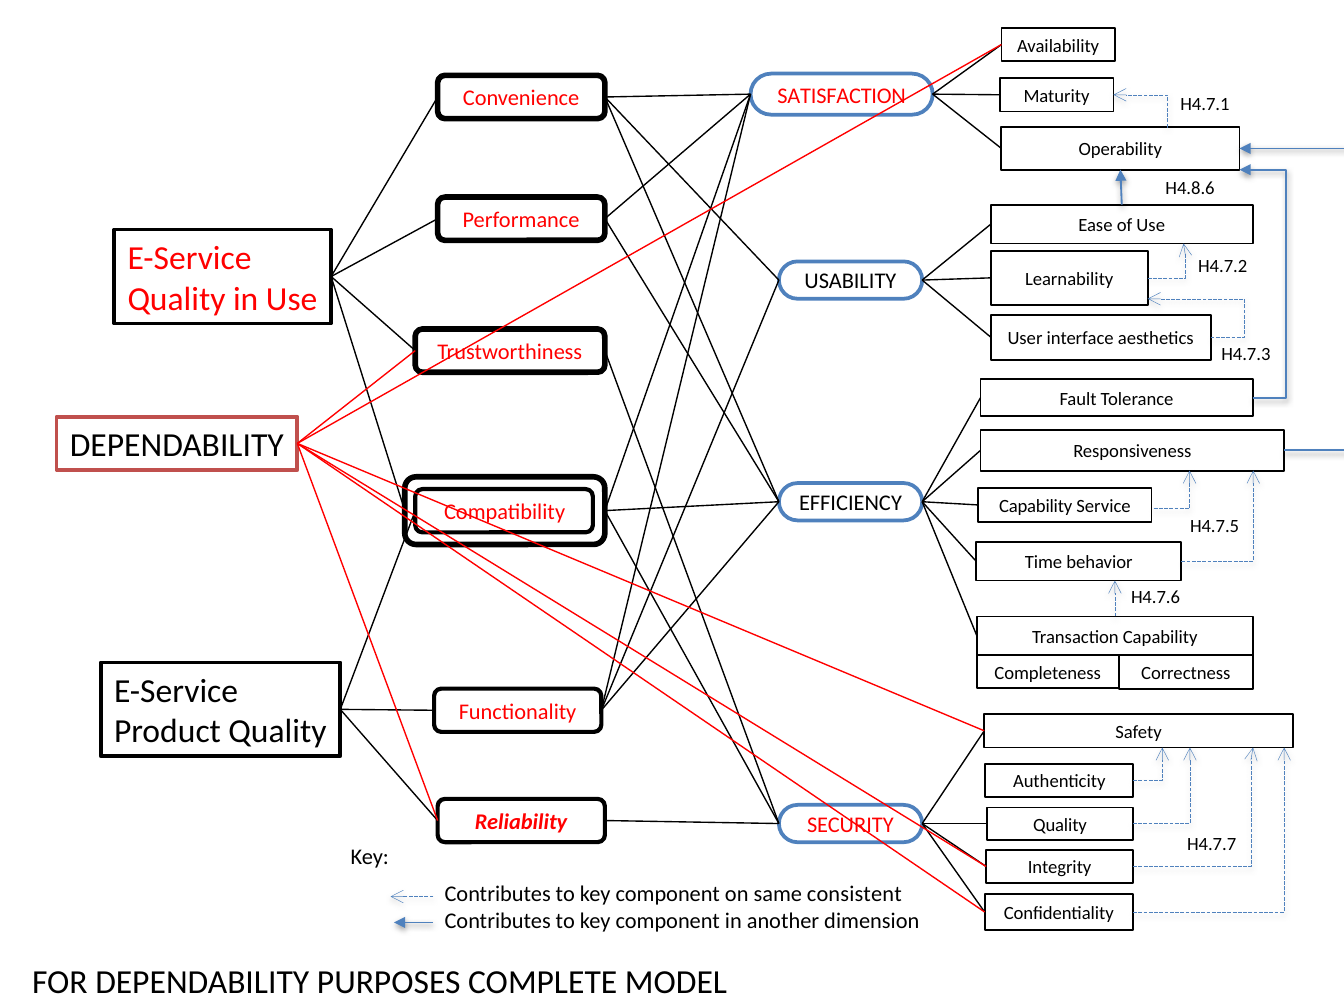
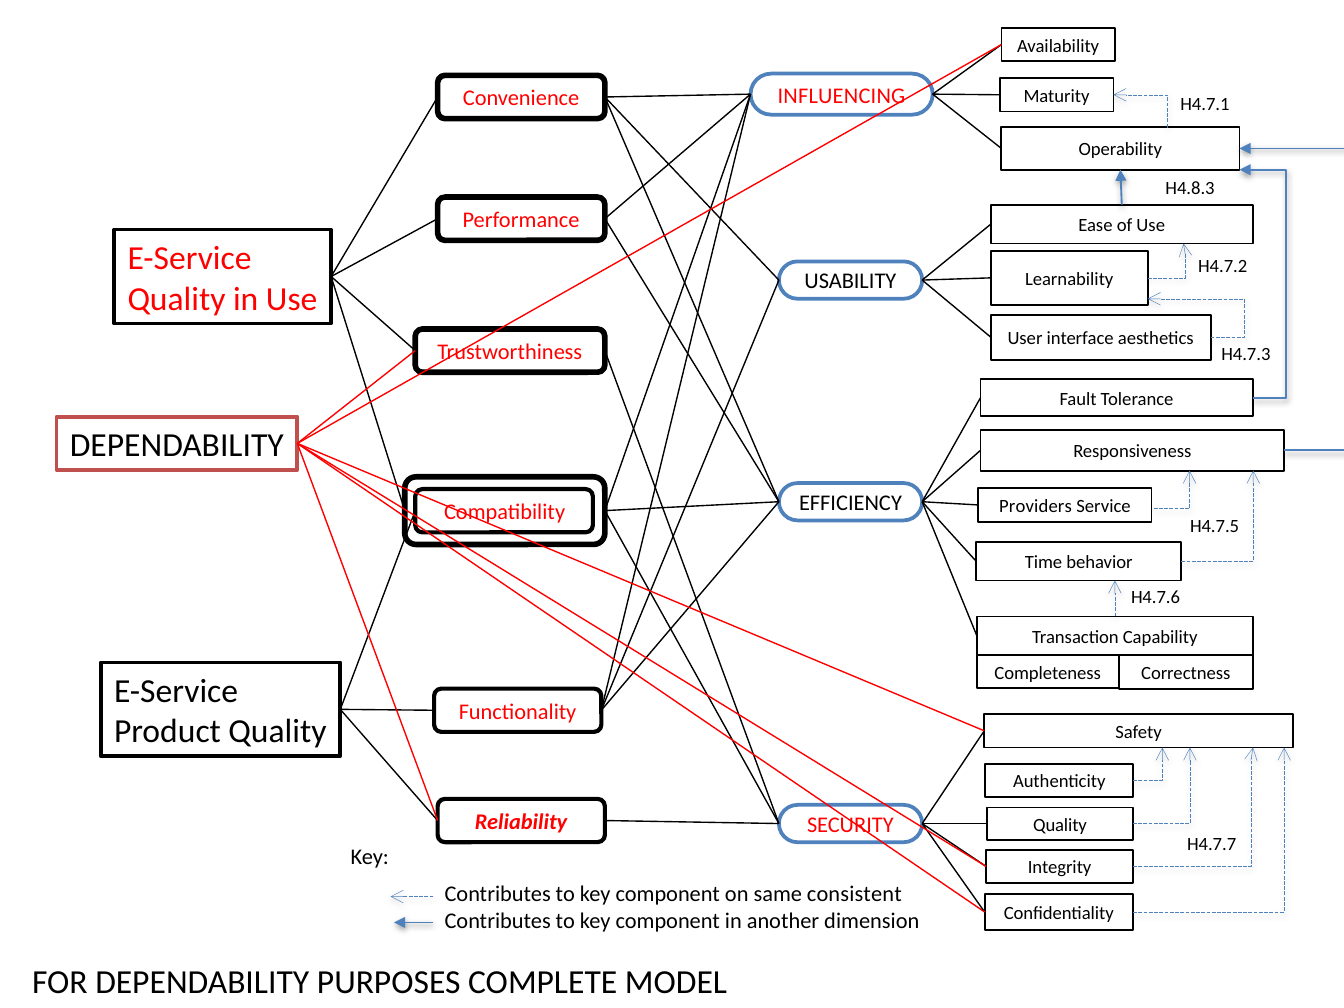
SATISFACTION: SATISFACTION -> INFLUENCING (841, 96)
H4.8.6: H4.8.6 -> H4.8.3 (1190, 189)
Capability: Capability -> Providers (1035, 506)
